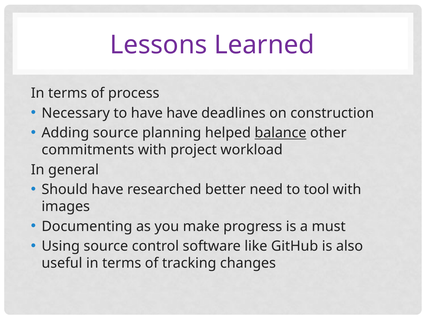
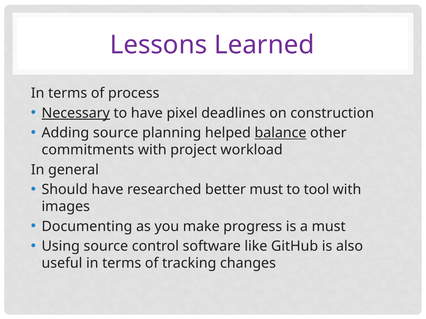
Necessary underline: none -> present (76, 113)
have have: have -> pixel (182, 113)
better need: need -> must (266, 190)
